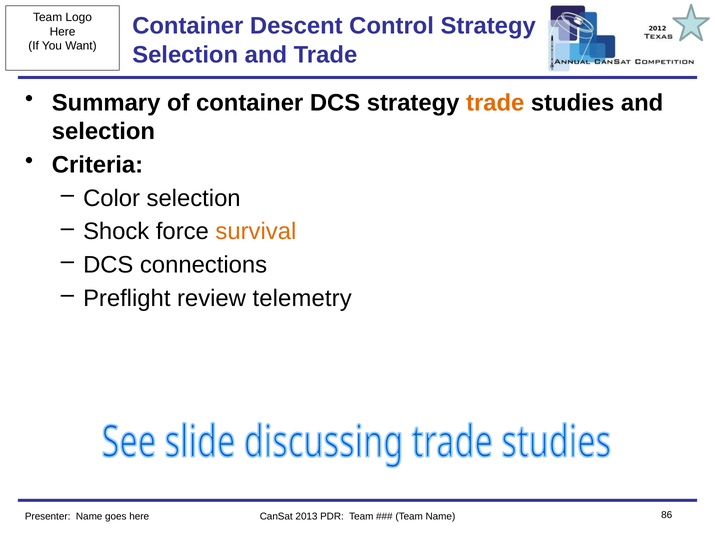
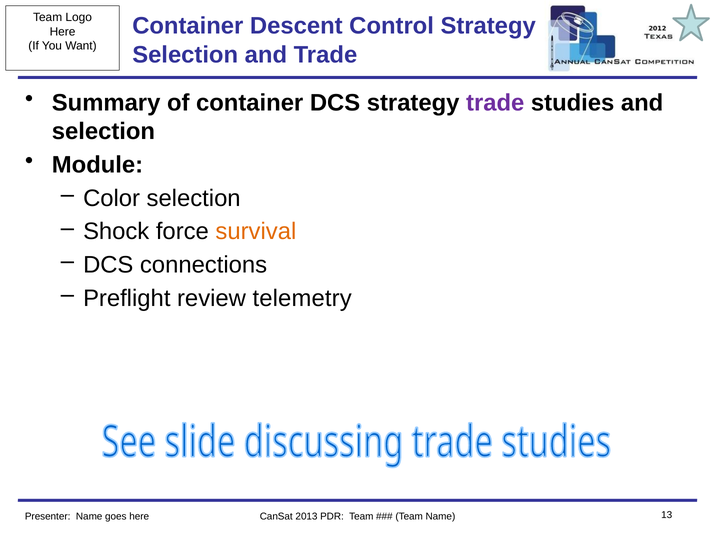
trade colour: orange -> purple (495, 103)
Criteria: Criteria -> Module (97, 165)
86: 86 -> 13 (667, 515)
